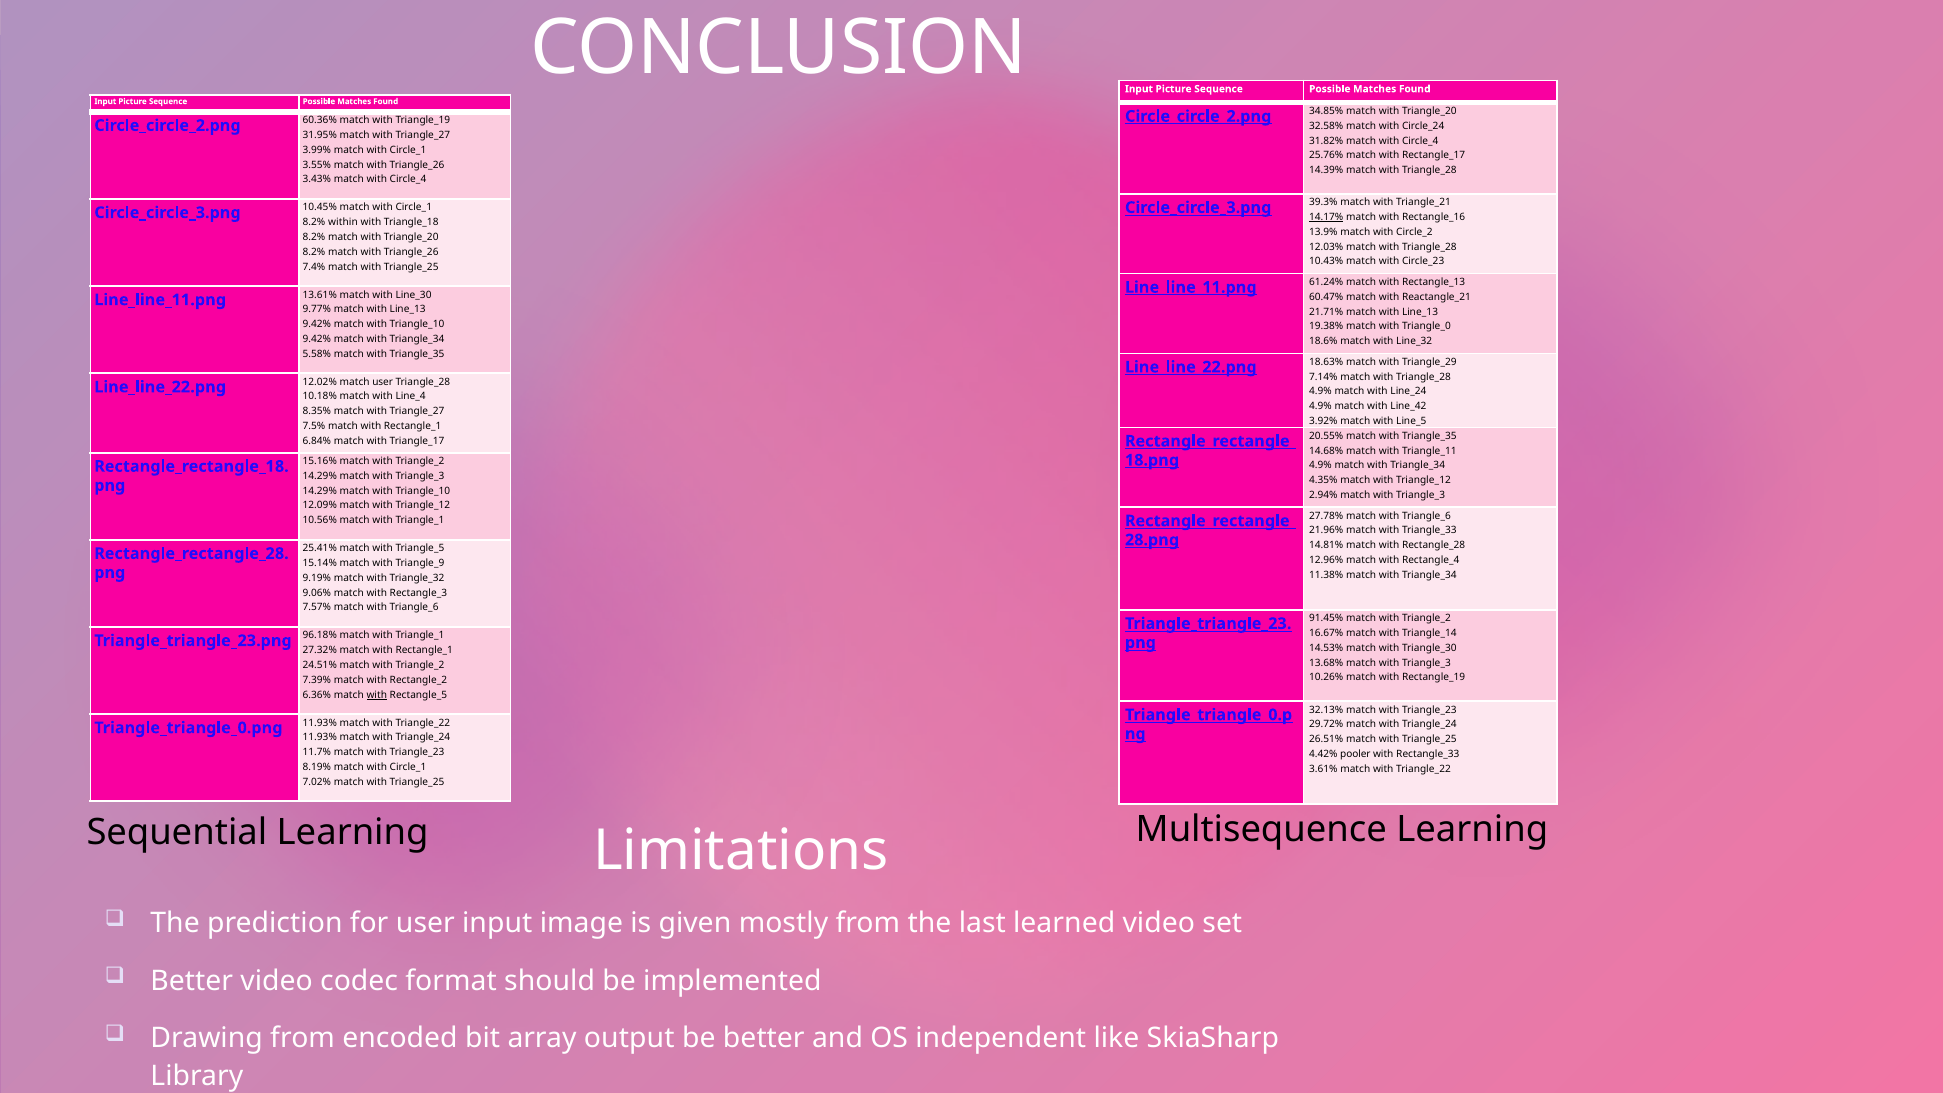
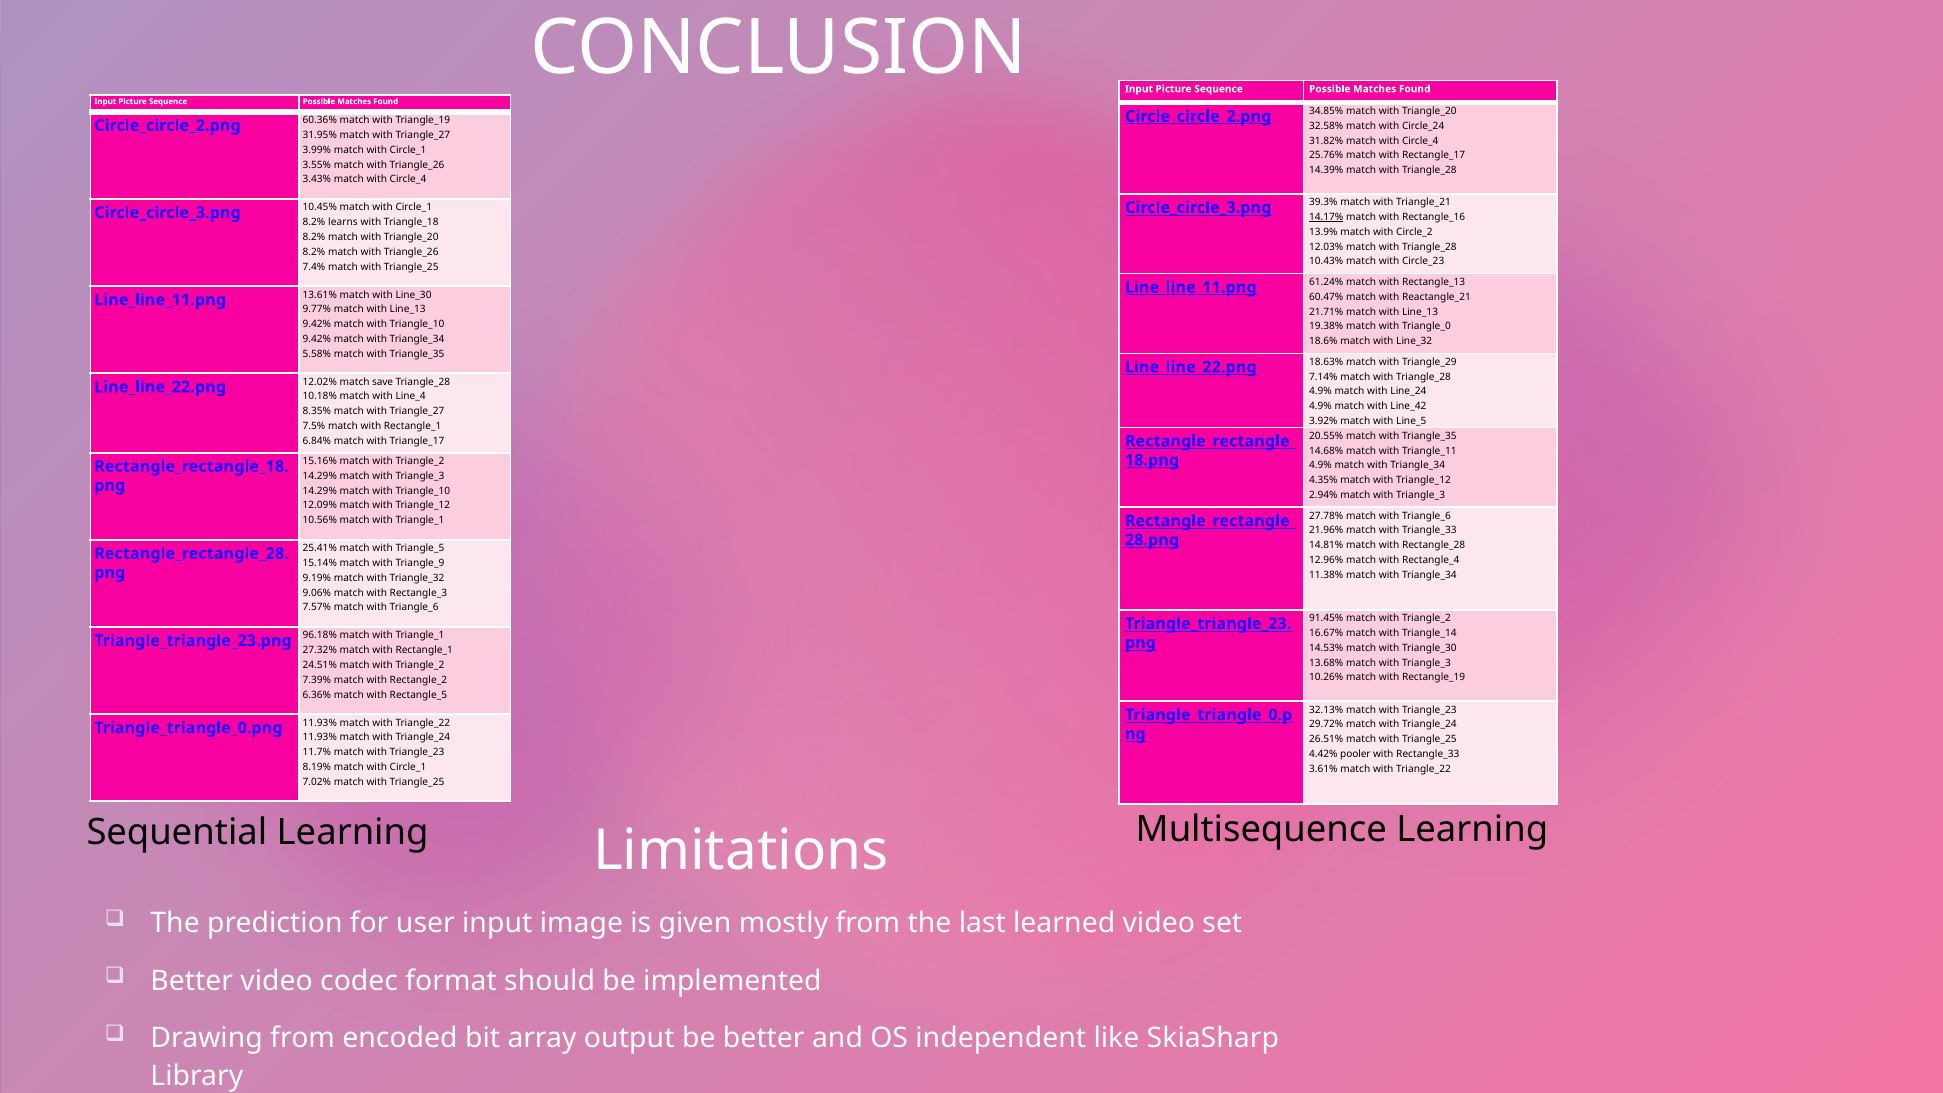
within: within -> learns (343, 222)
match user: user -> save (383, 382)
with underline: present -> none (377, 695)
